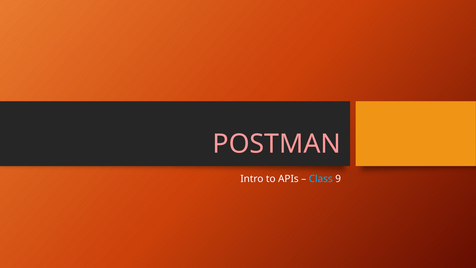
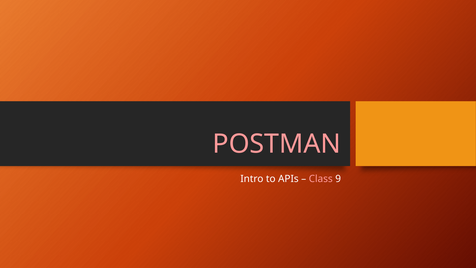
Class colour: light blue -> pink (321, 179)
